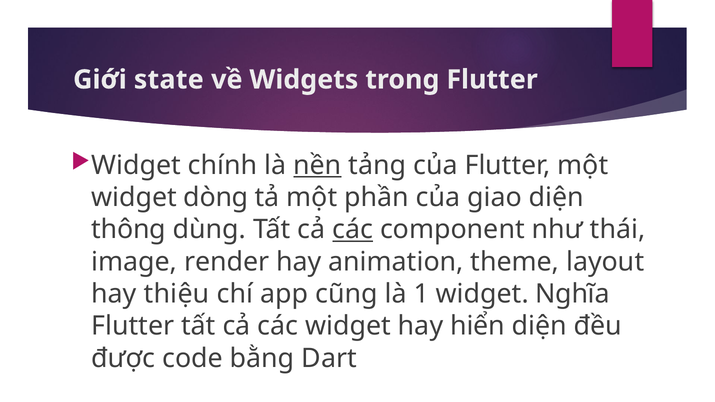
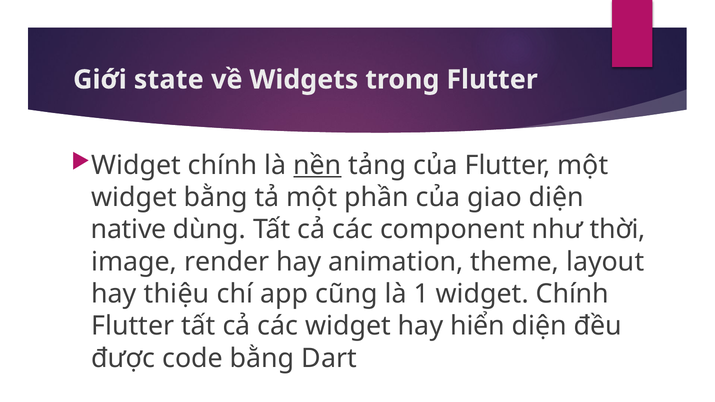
widget dòng: dòng -> bằng (216, 198)
thông: thông -> native (129, 230)
các underline: present -> none (353, 230)
thái: thái -> thời (618, 230)
1 widget Nghĩa: Nghĩa -> Chính (572, 294)
